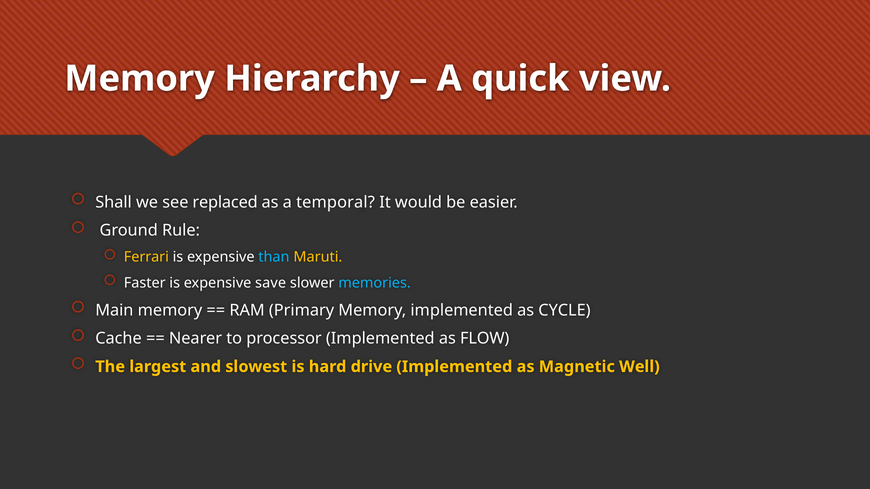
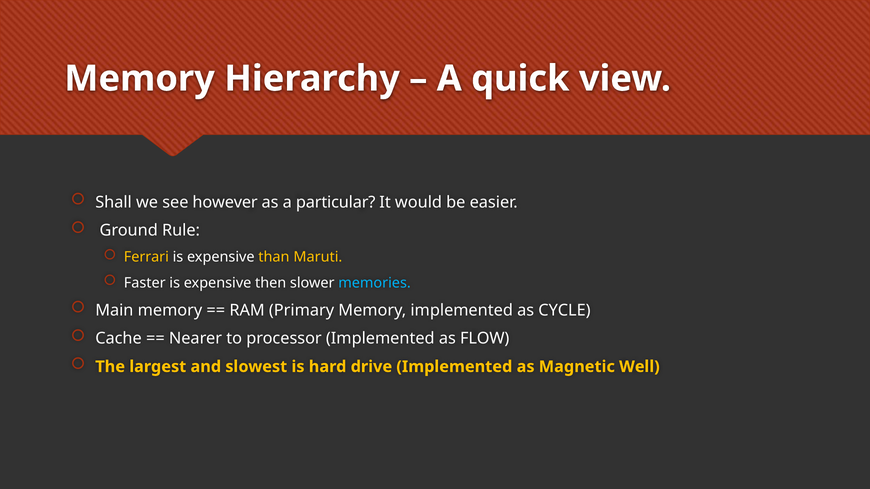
replaced: replaced -> however (225, 202)
temporal: temporal -> particular (336, 202)
than colour: light blue -> yellow (274, 257)
save: save -> then (271, 283)
